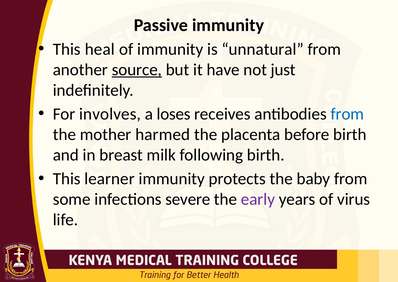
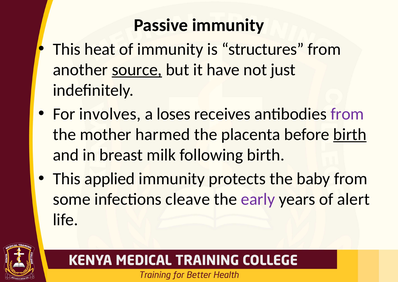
heal: heal -> heat (100, 49)
unnatural: unnatural -> structures (263, 49)
from colour: blue -> purple (347, 114)
birth underline: none -> present (350, 134)
learner: learner -> applied (110, 179)
severe: severe -> cleave (188, 199)
virus: virus -> alert (353, 199)
